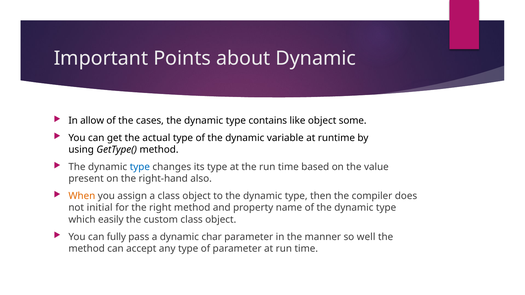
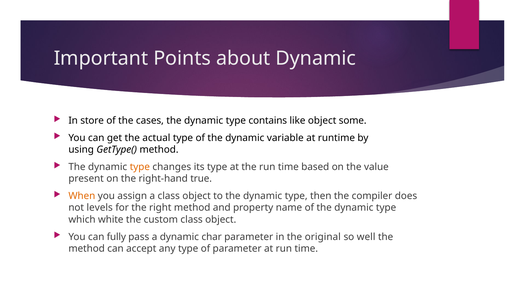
allow: allow -> store (92, 121)
type colour: blue -> orange (140, 167)
also: also -> true (201, 179)
initial: initial -> levels (100, 208)
easily: easily -> white (111, 220)
manner: manner -> original (323, 237)
